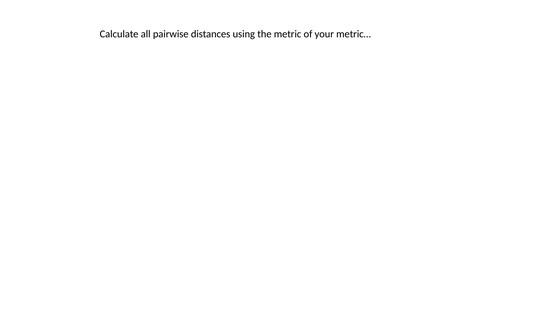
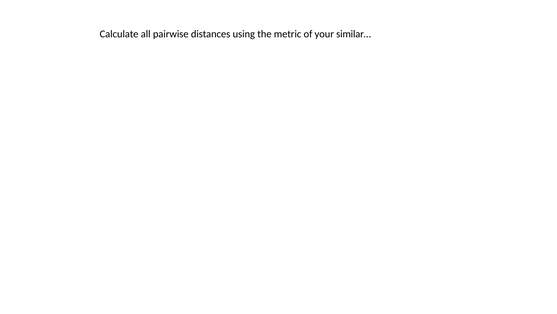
metric…: metric… -> similar… (354, 34)
